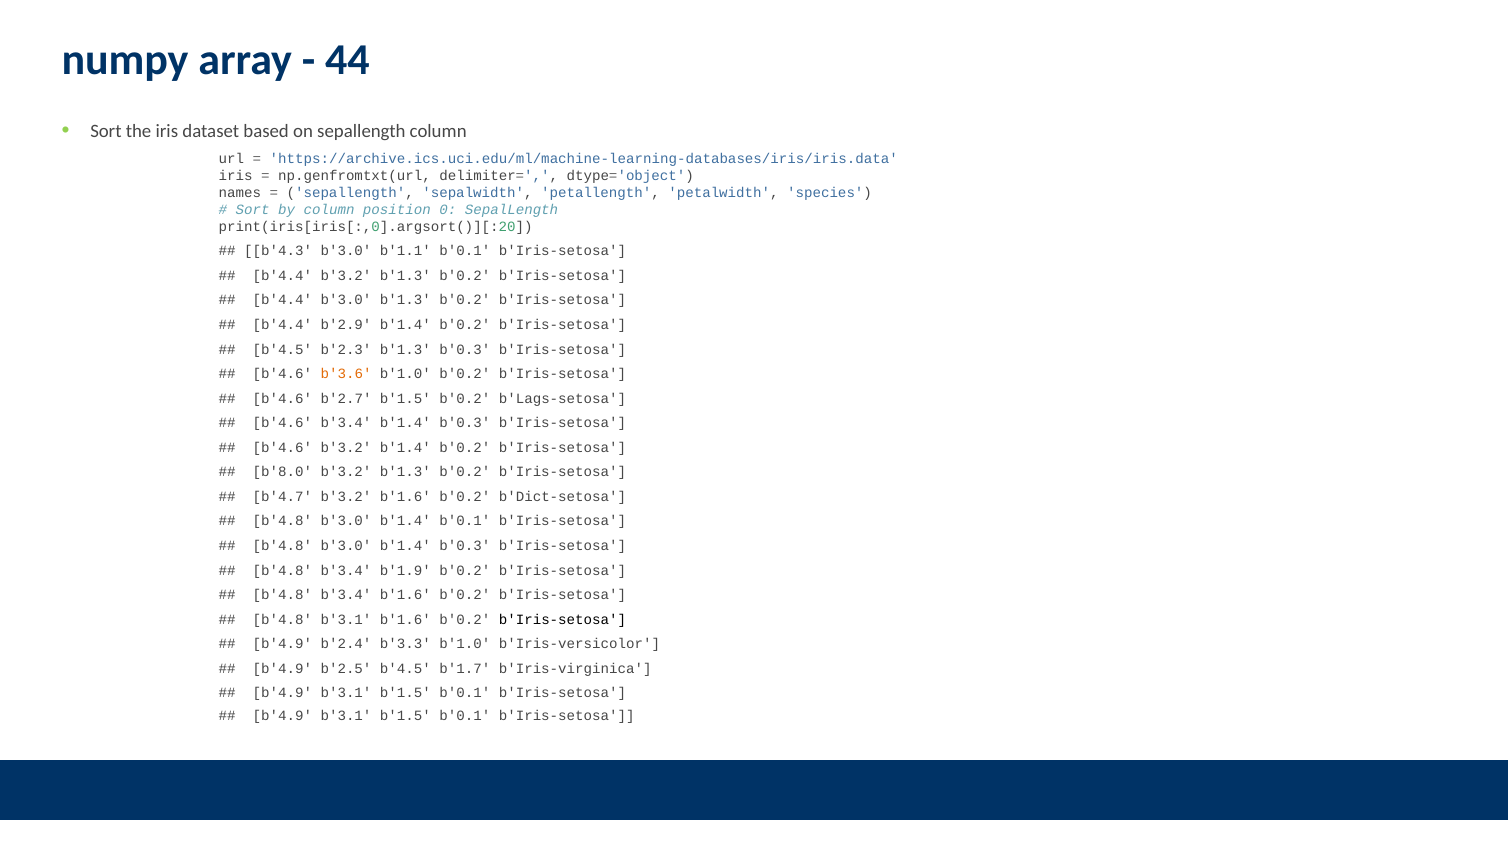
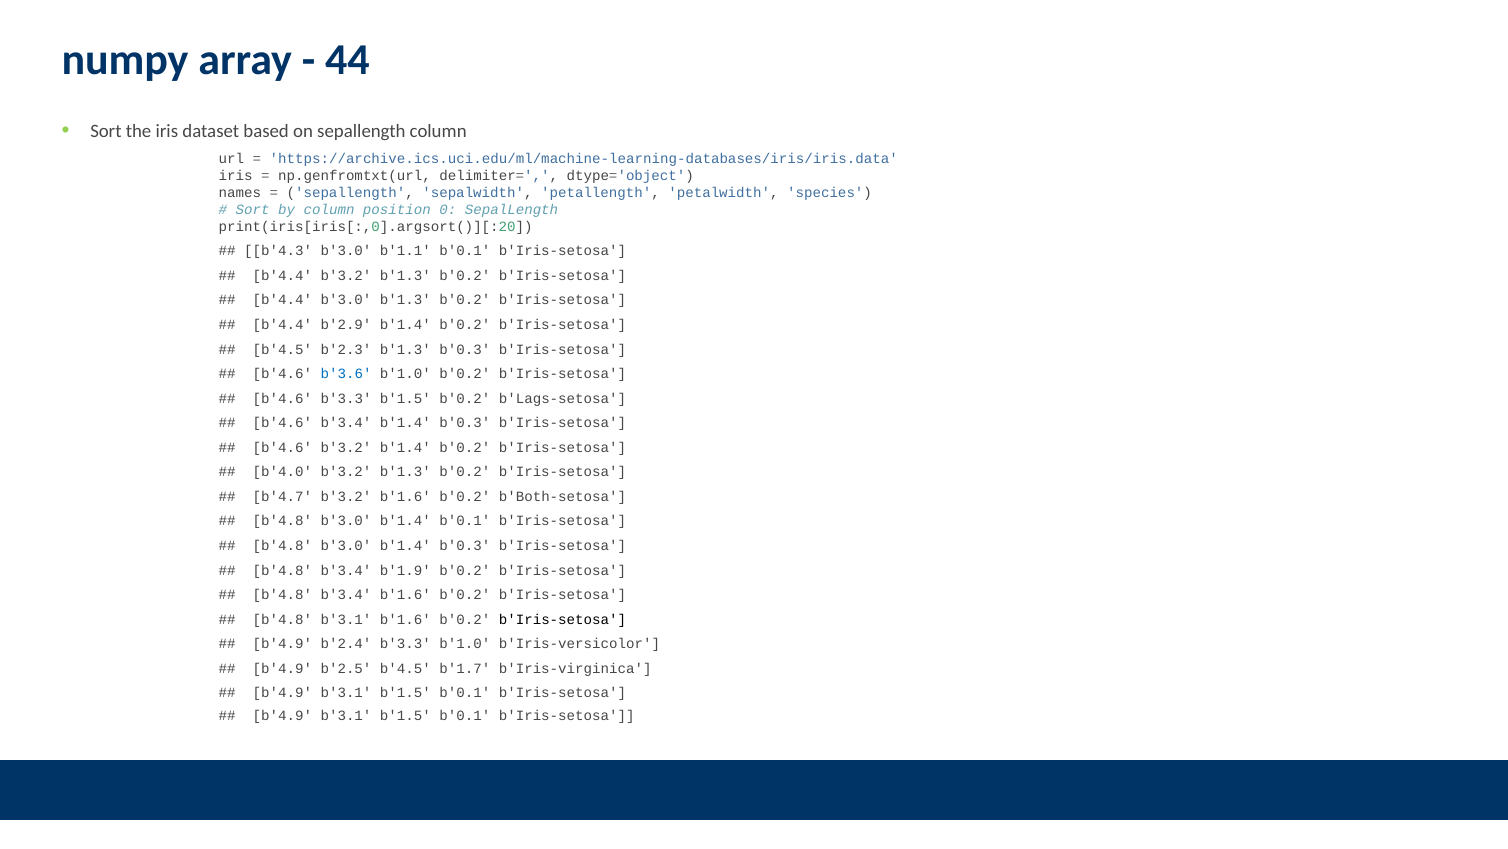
b'3.6 colour: orange -> blue (346, 374)
b'4.6 b'2.7: b'2.7 -> b'3.3 (346, 398)
b'8.0: b'8.0 -> b'4.0 (282, 472)
b'Dict-setosa: b'Dict-setosa -> b'Both-setosa (562, 496)
